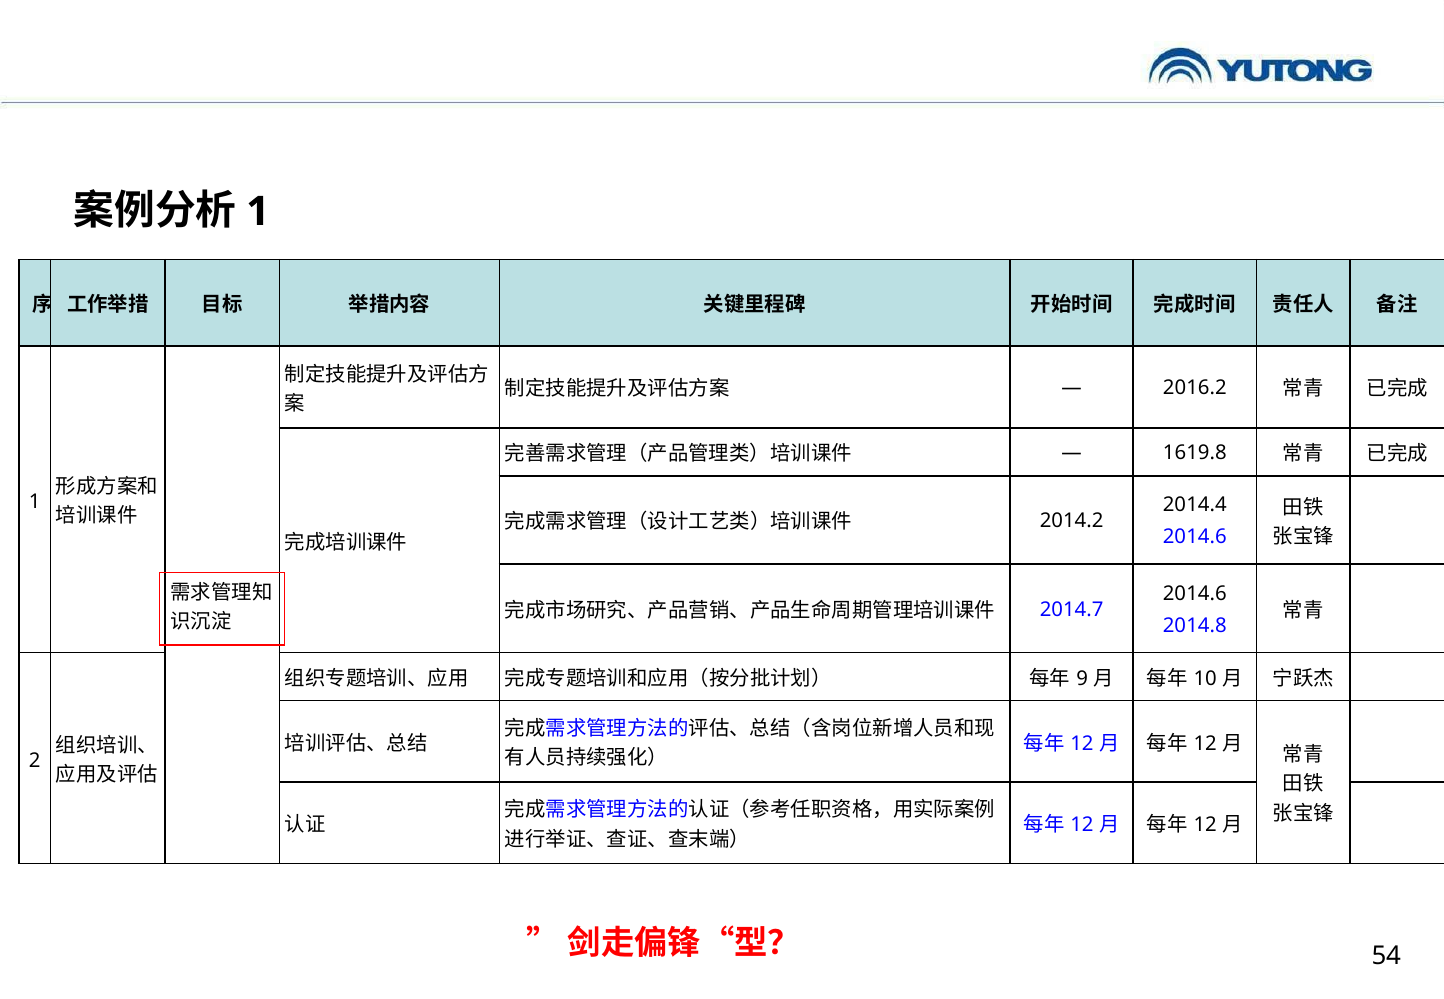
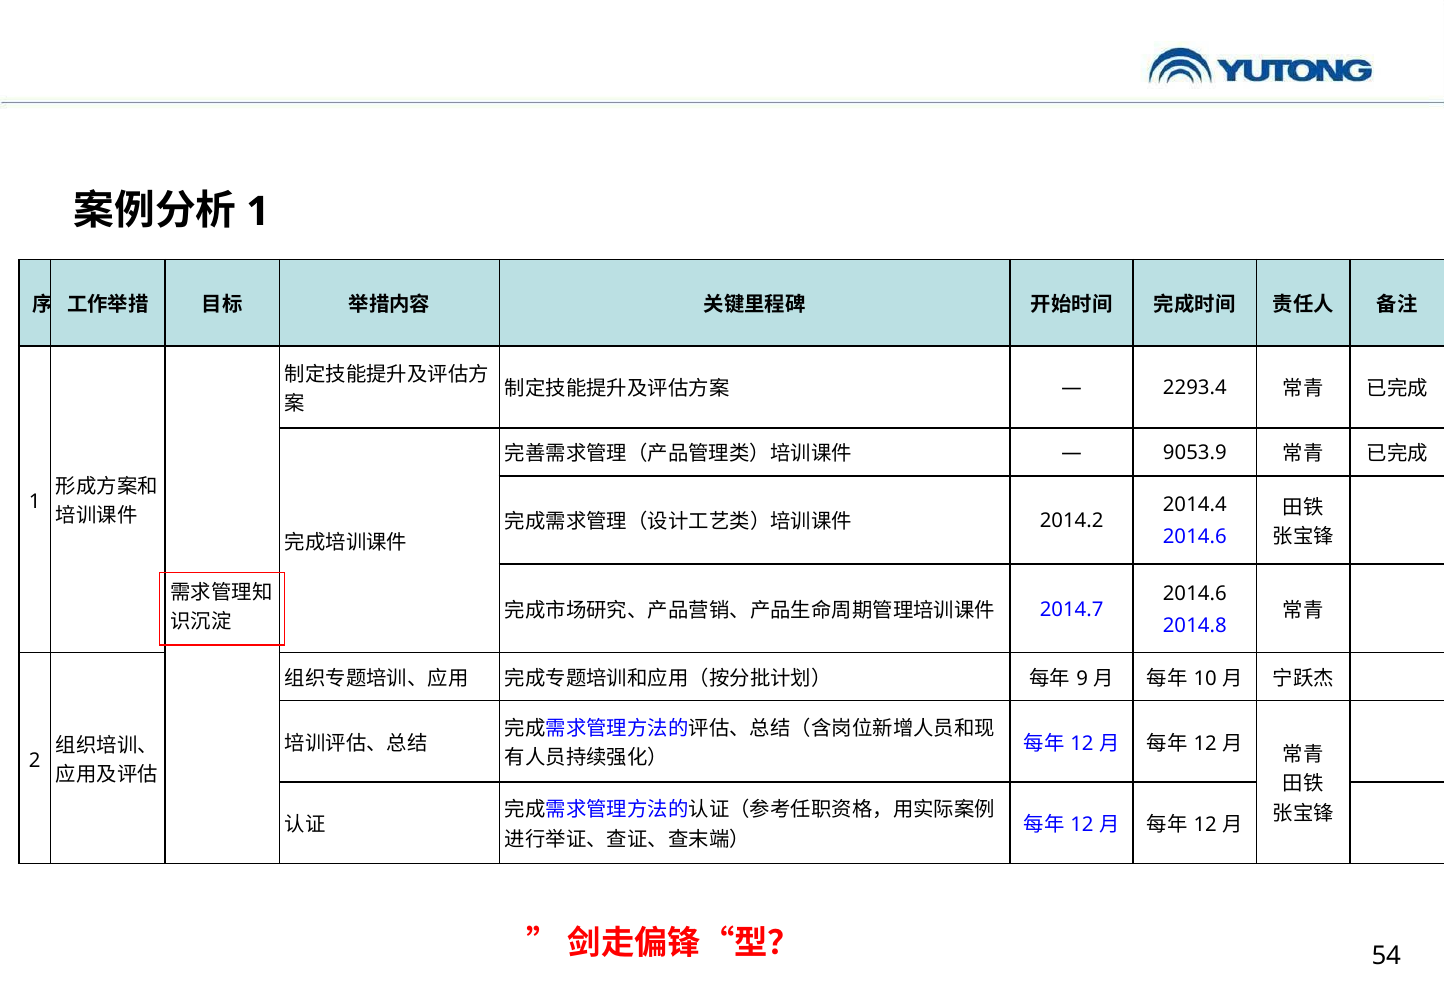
2016.2: 2016.2 -> 2293.4 (1195, 388)
1619.8: 1619.8 -> 9053.9 (1195, 453)
